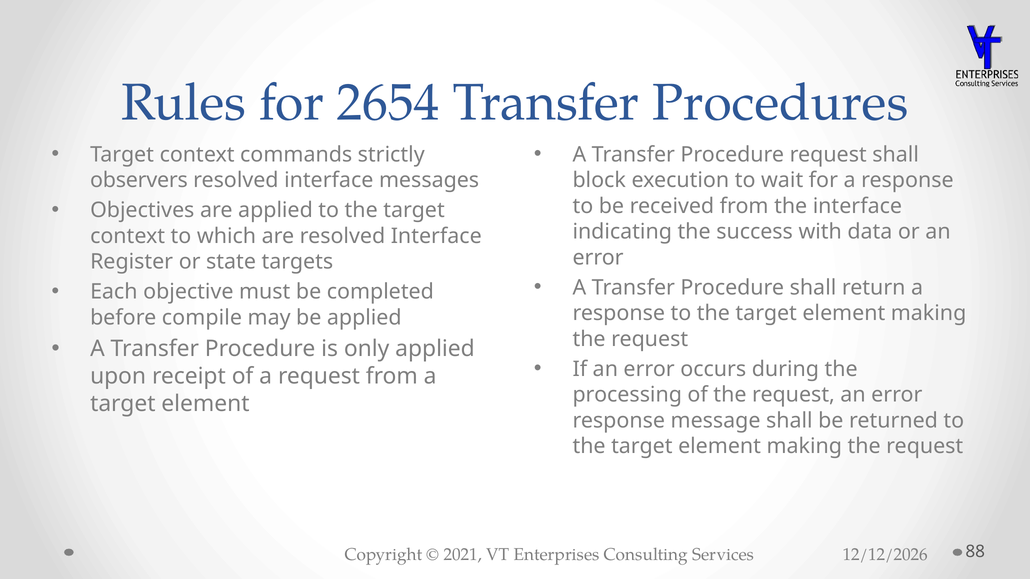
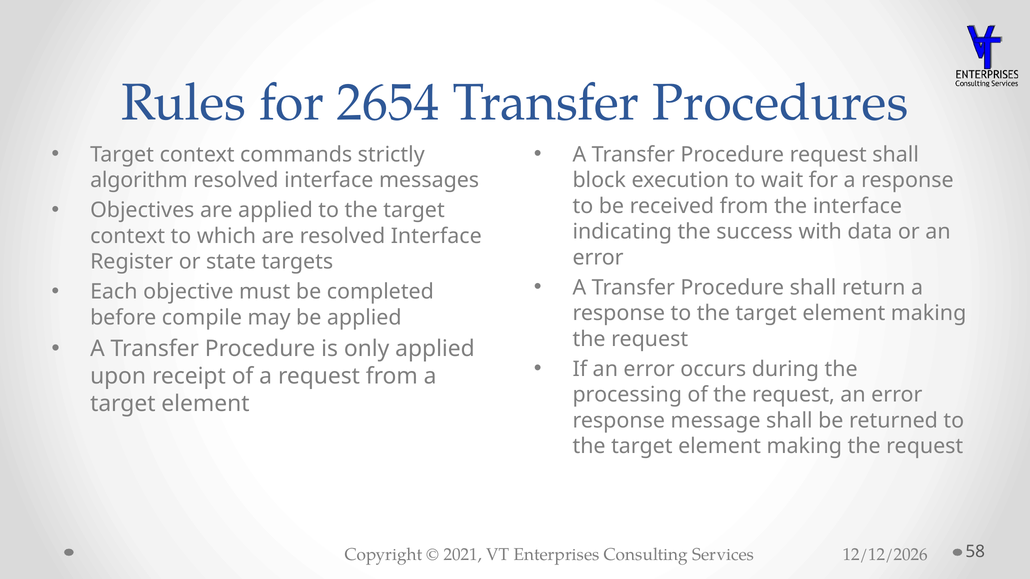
observers: observers -> algorithm (139, 180)
88: 88 -> 58 (975, 552)
